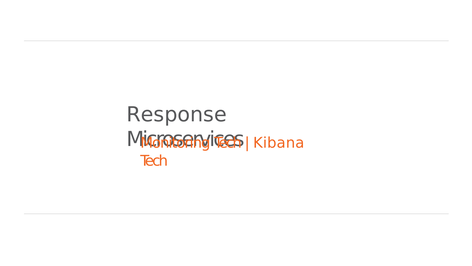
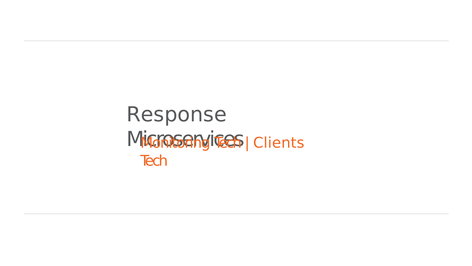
Kibana: Kibana -> Clients (279, 143)
